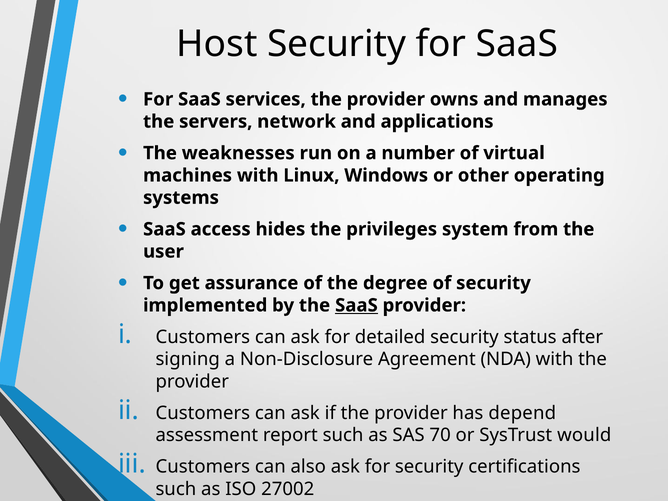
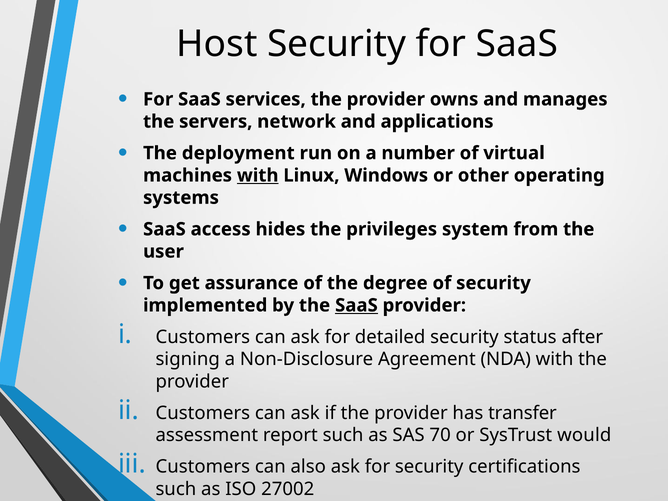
weaknesses: weaknesses -> deployment (238, 153)
with underline: none -> present (258, 175)
depend: depend -> transfer (522, 413)
